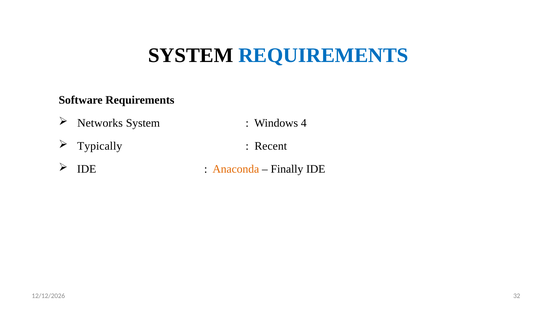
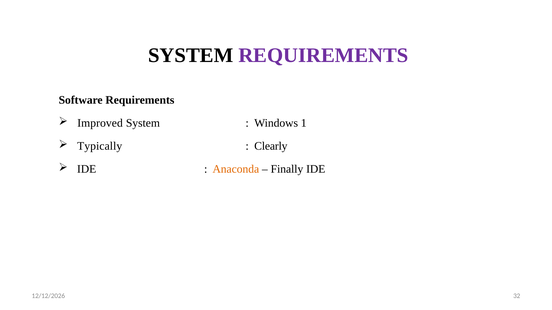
REQUIREMENTS colour: blue -> purple (323, 55)
Networks: Networks -> Improved (100, 123)
4: 4 -> 1 (304, 123)
Recent: Recent -> Clearly (271, 146)
